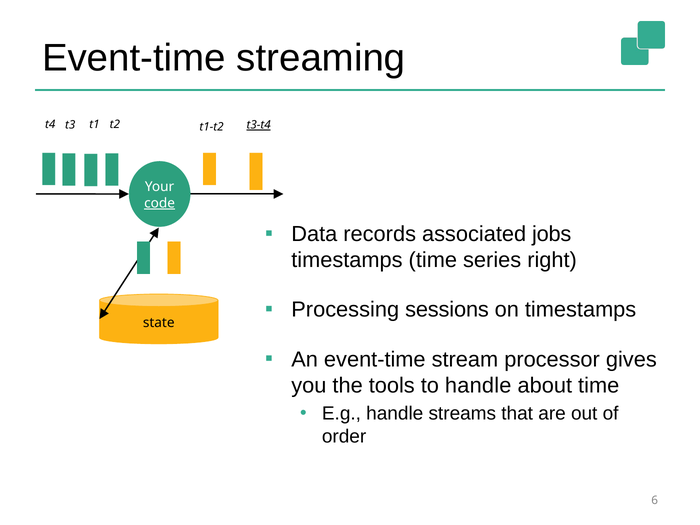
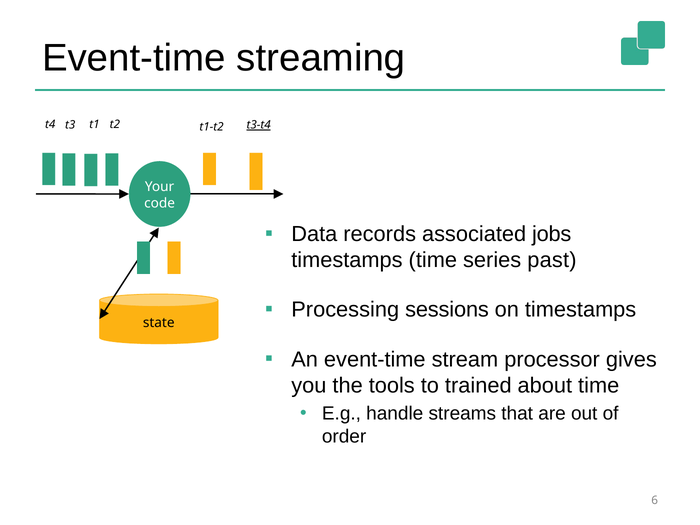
code underline: present -> none (160, 203)
right: right -> past (552, 260)
to handle: handle -> trained (478, 385)
